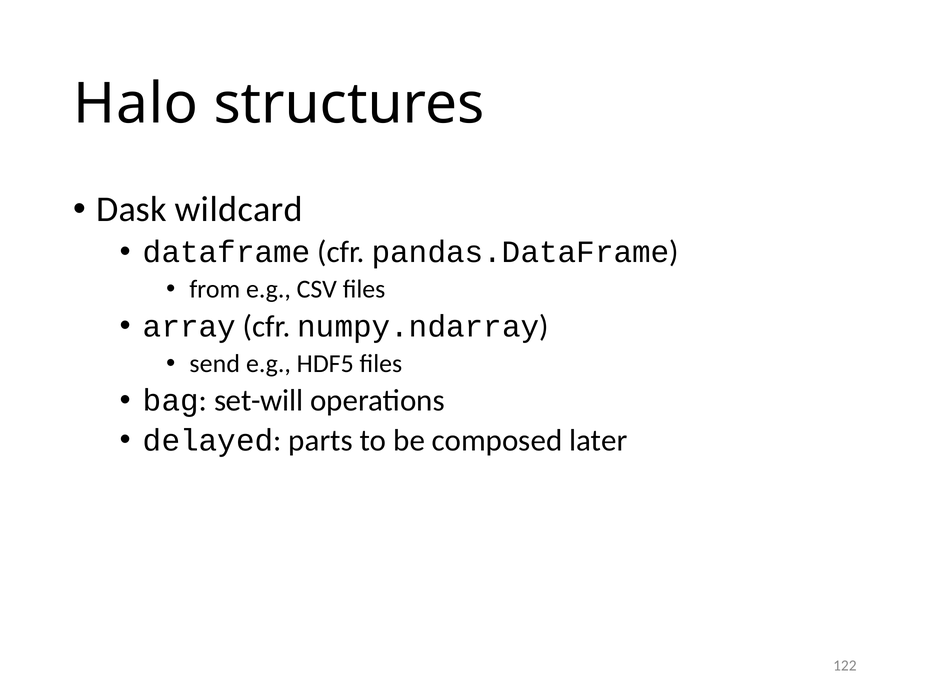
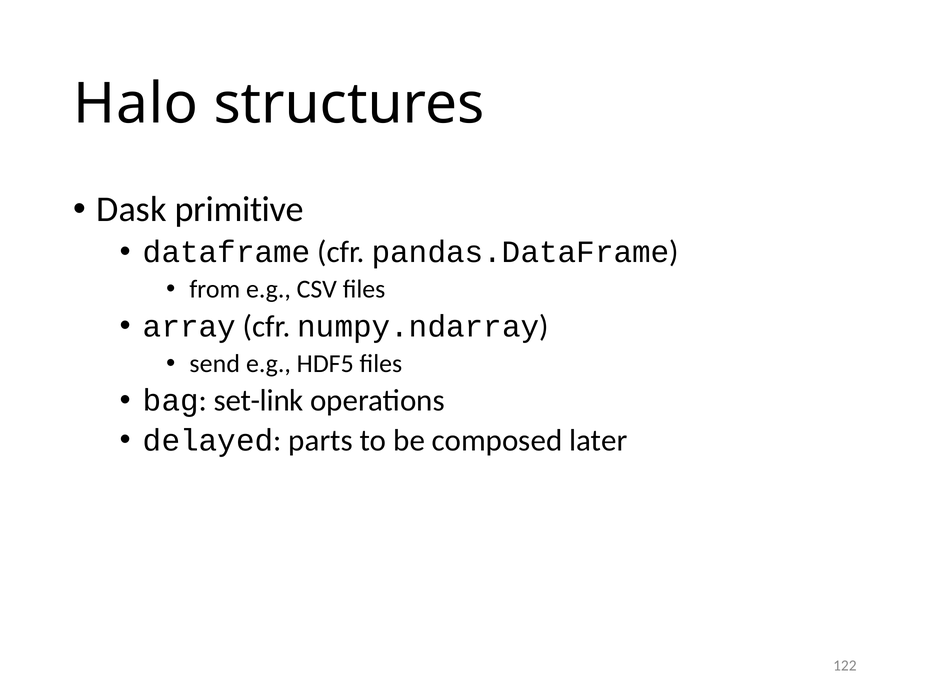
wildcard: wildcard -> primitive (239, 210)
set-will: set-will -> set-link (259, 401)
